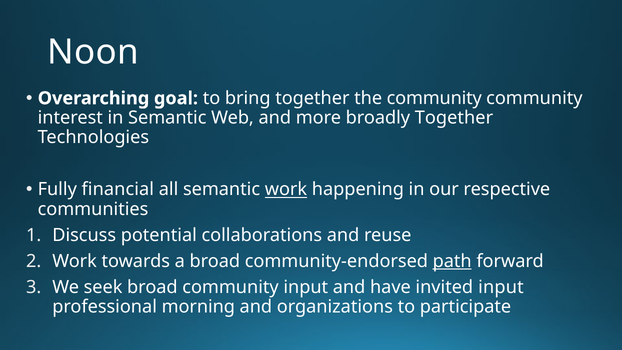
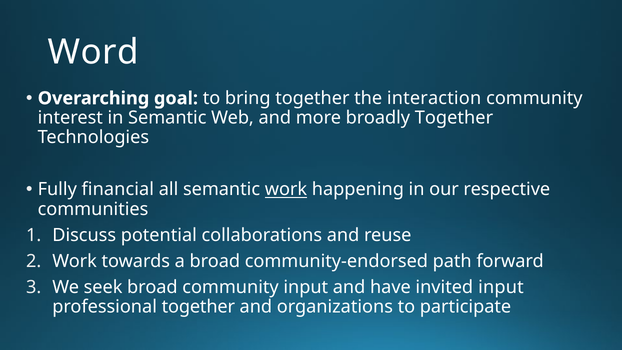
Noon: Noon -> Word (93, 52)
the community: community -> interaction (434, 98)
path underline: present -> none (452, 261)
professional morning: morning -> together (198, 307)
